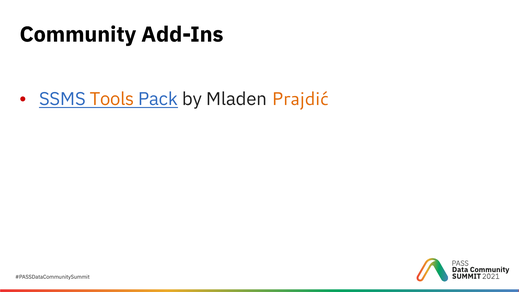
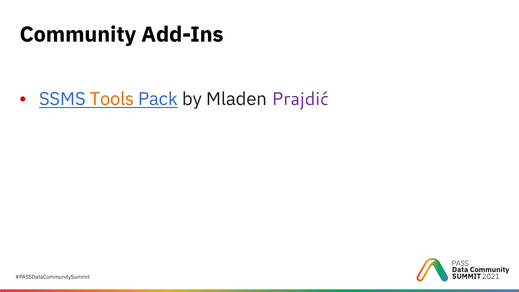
Prajdić colour: orange -> purple (300, 99)
